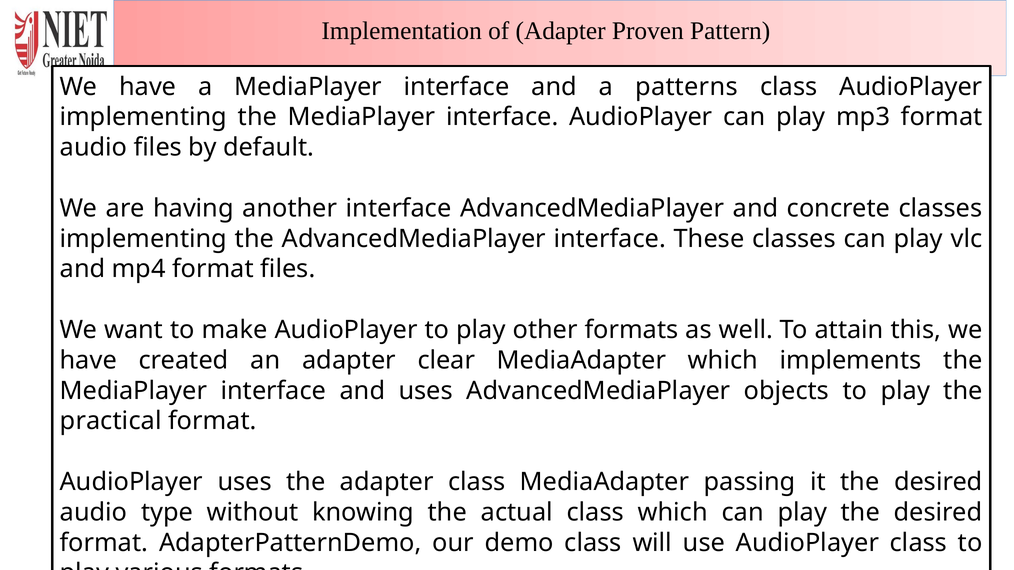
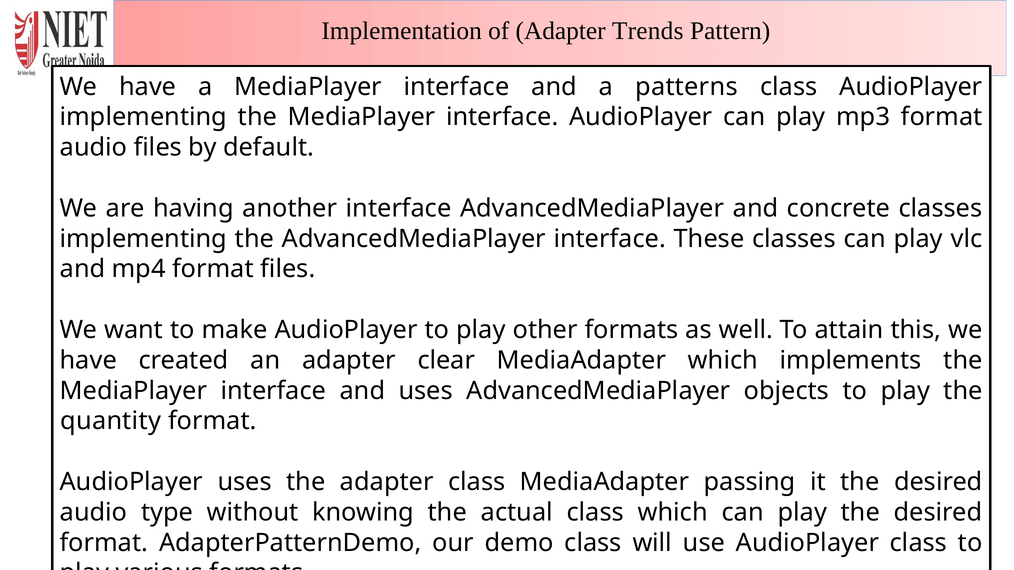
Proven: Proven -> Trends (648, 31)
practical: practical -> quantity (111, 421)
